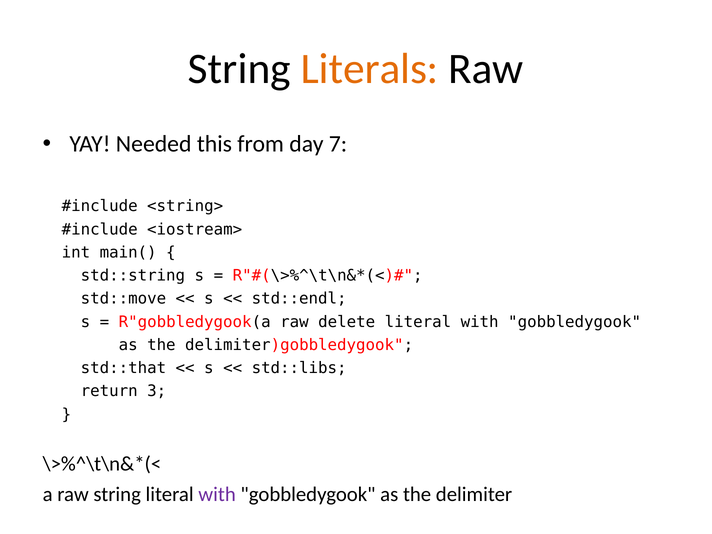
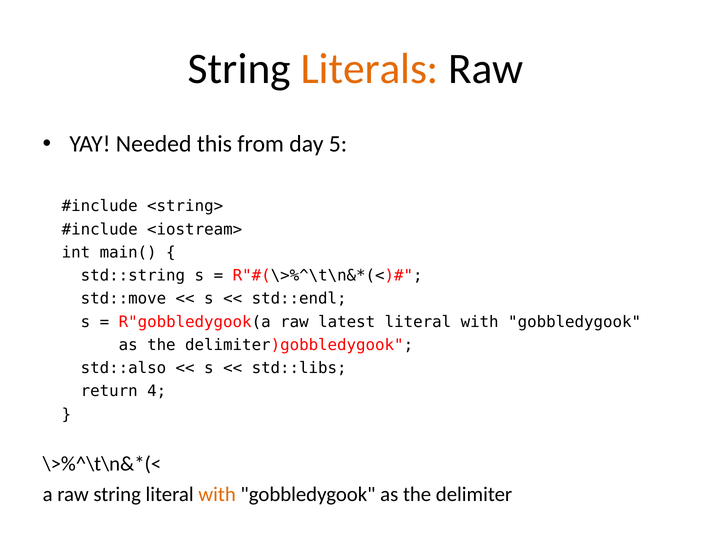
7: 7 -> 5 (338, 144)
delete: delete -> latest (347, 322)
std::that: std::that -> std::also (123, 368)
3: 3 -> 4 (157, 391)
with colour: purple -> orange (217, 494)
